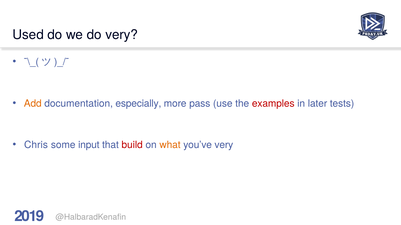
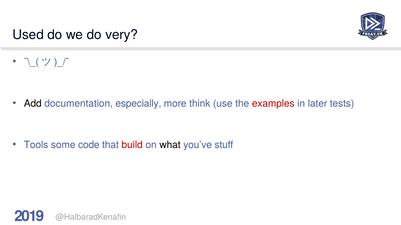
Add colour: orange -> black (33, 104)
pass: pass -> think (200, 104)
Chris: Chris -> Tools (36, 145)
input: input -> code (89, 145)
what colour: orange -> black (170, 145)
you’ve very: very -> stuff (224, 145)
